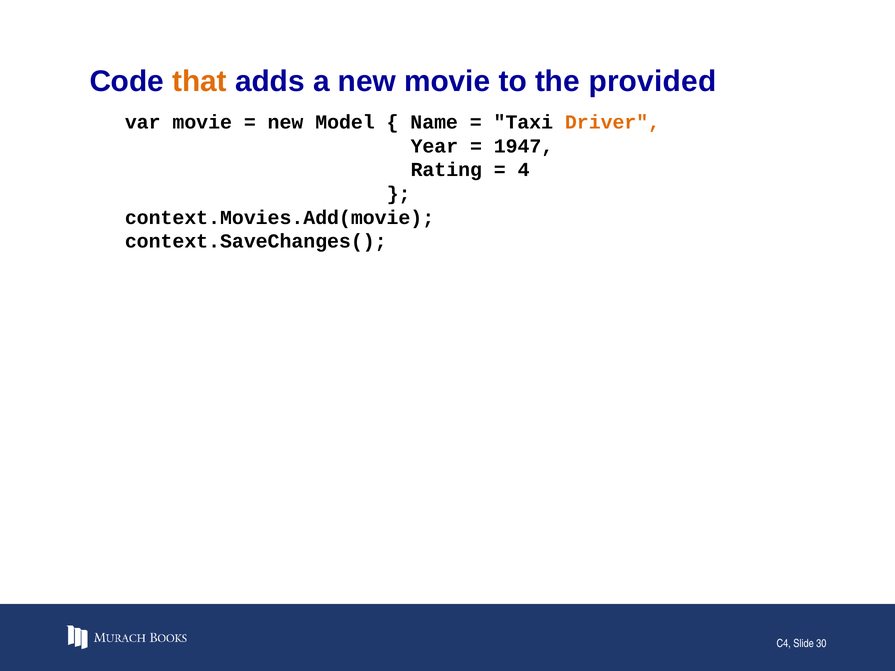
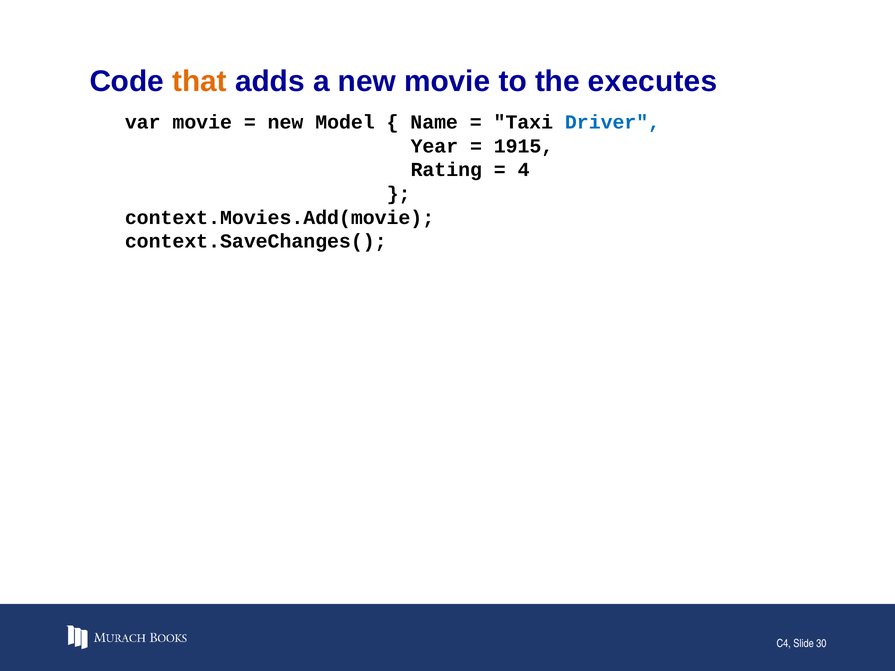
provided: provided -> executes (653, 81)
Driver colour: orange -> blue (613, 122)
1947: 1947 -> 1915 (524, 146)
